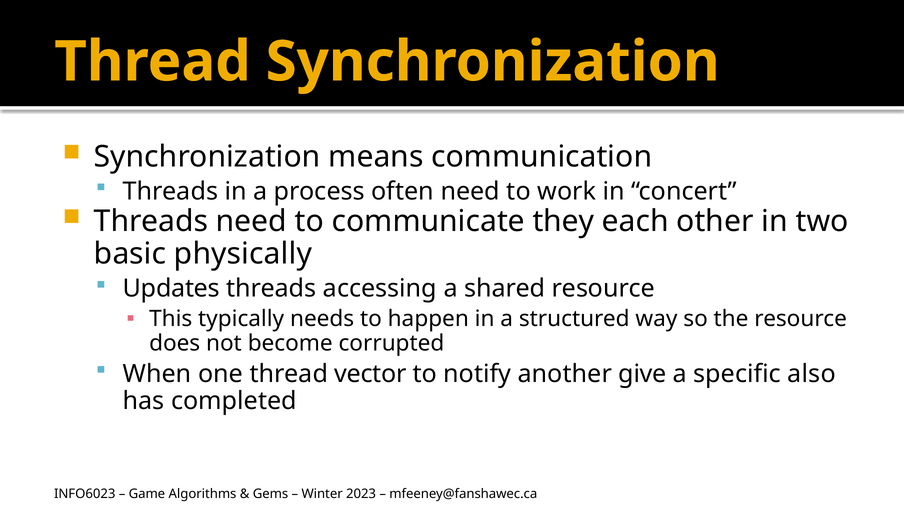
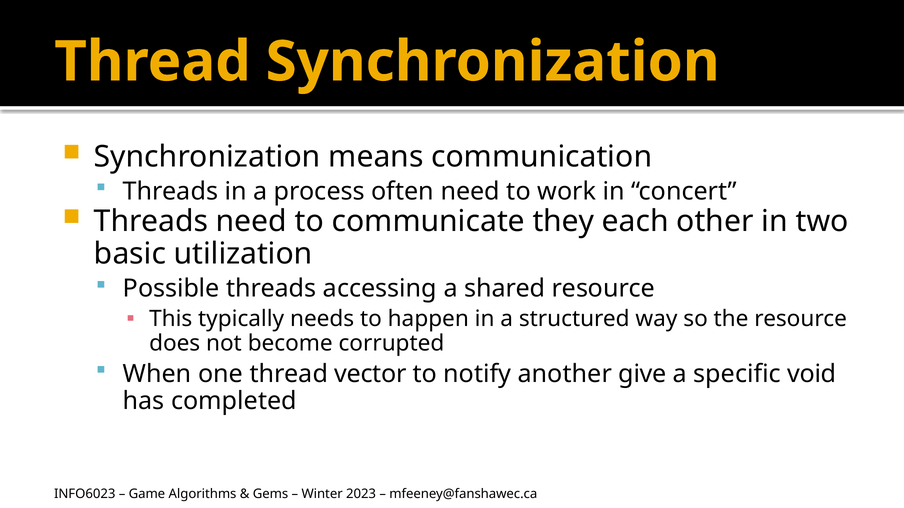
physically: physically -> utilization (243, 254)
Updates: Updates -> Possible (171, 289)
also: also -> void (812, 374)
